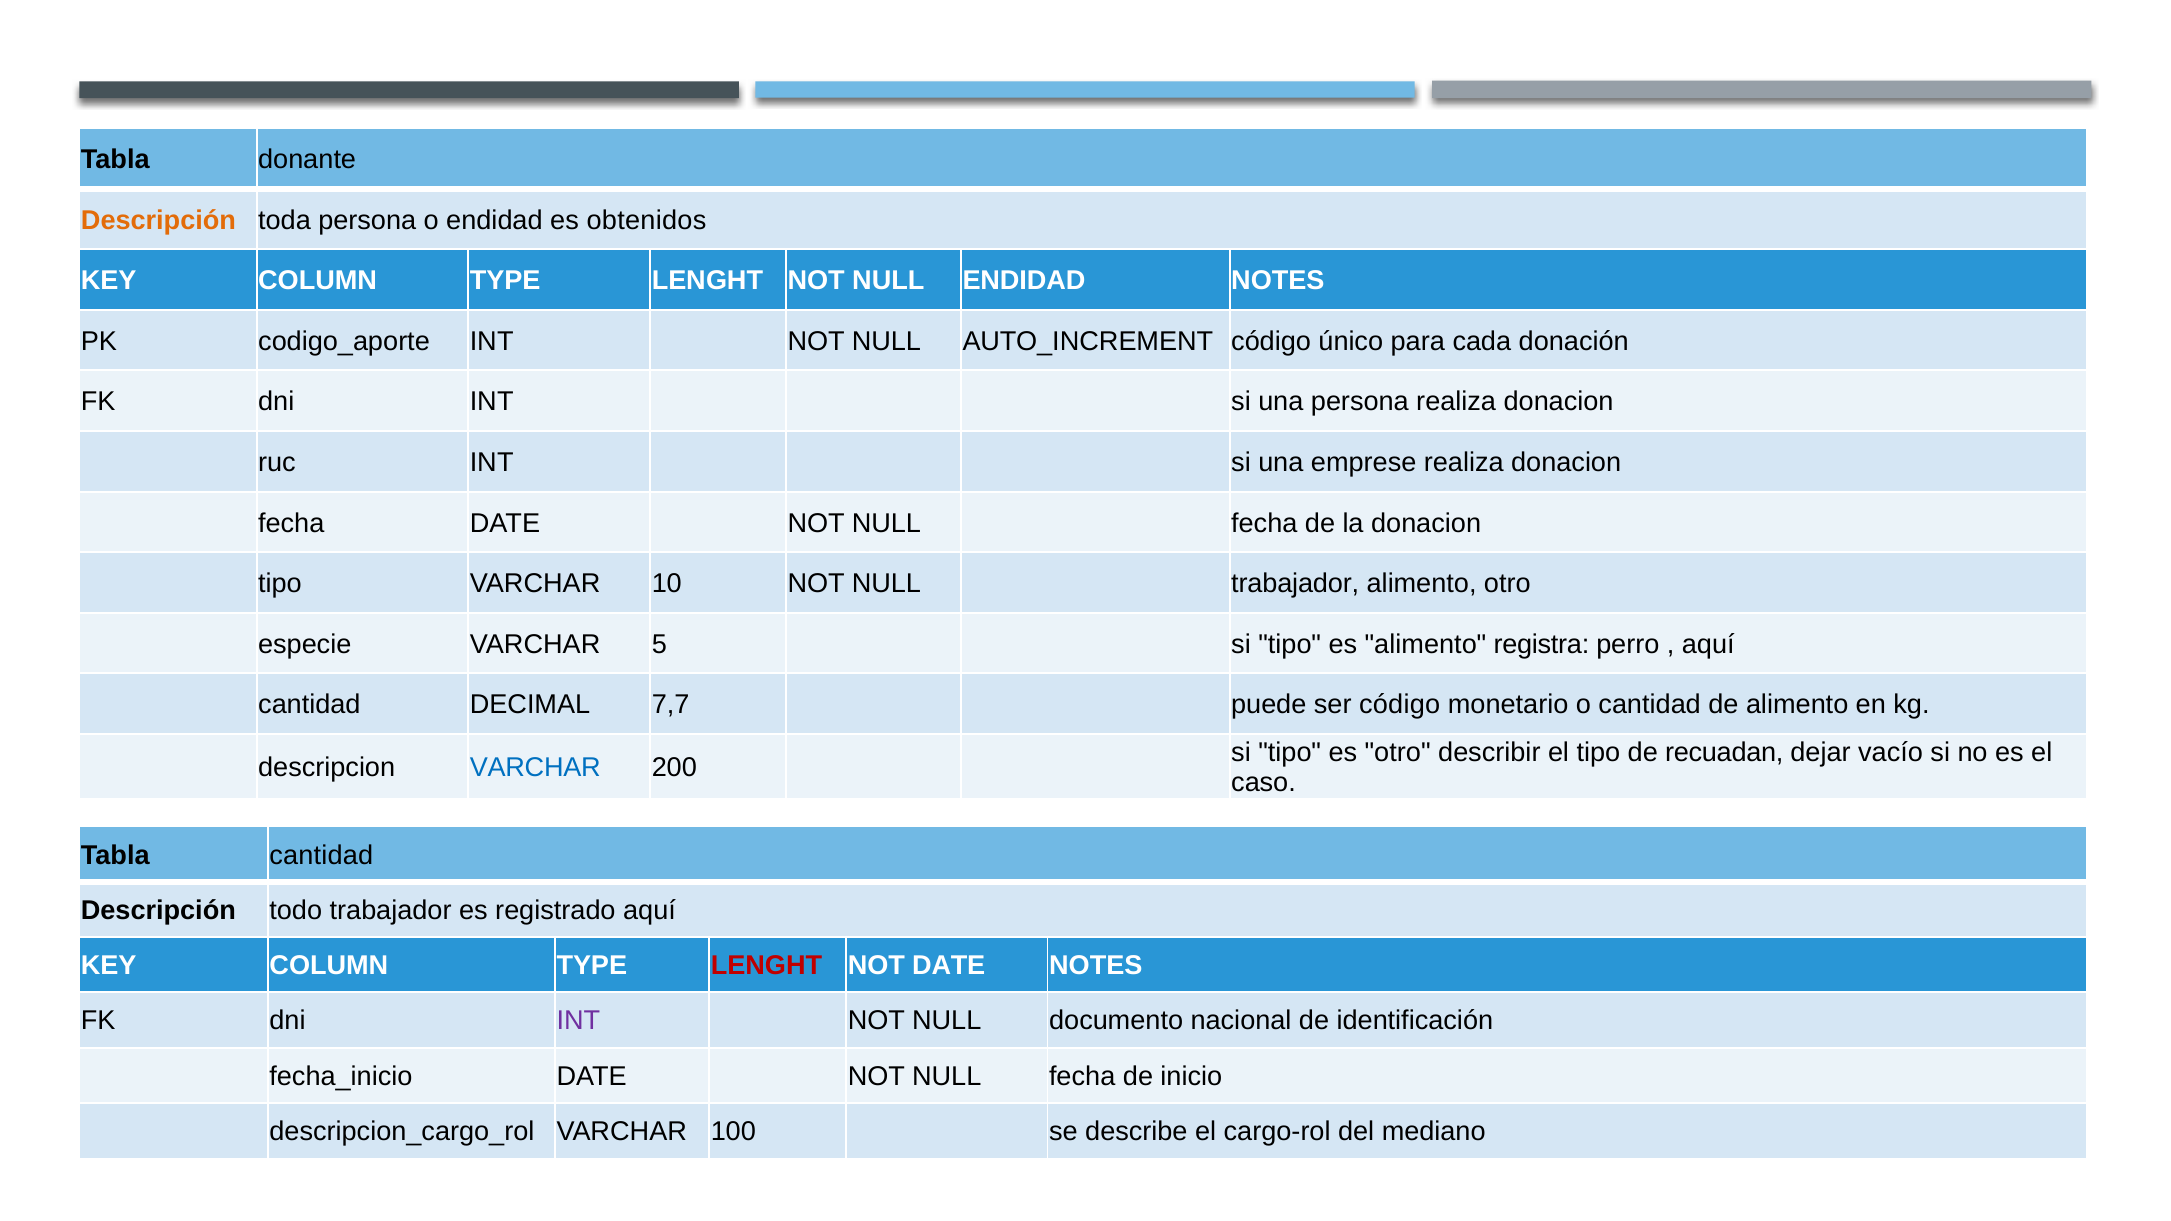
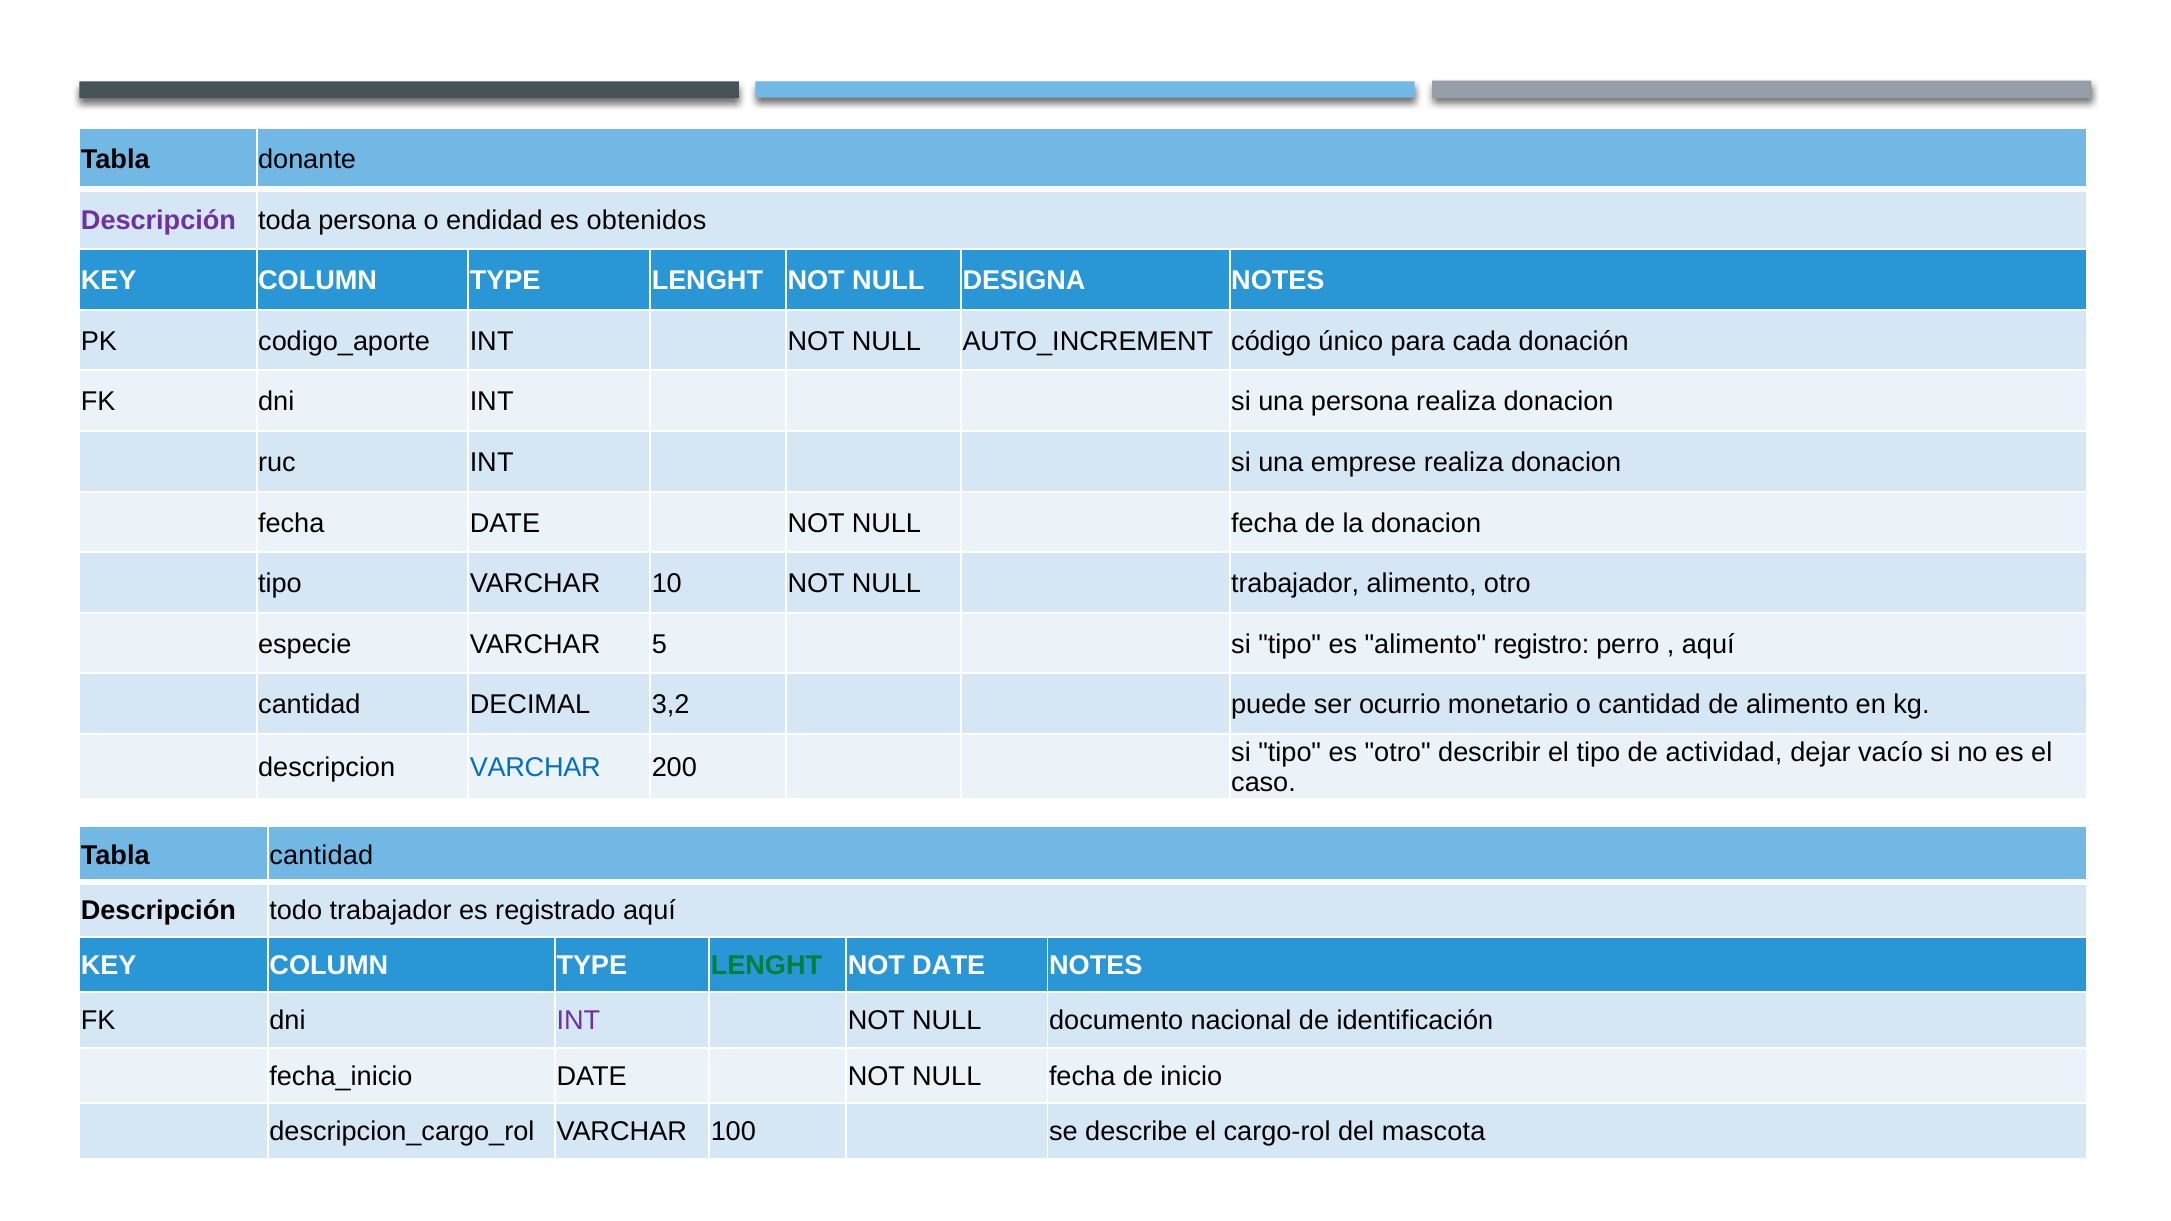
Descripción colour: orange -> purple (158, 220)
NULL ENDIDAD: ENDIDAD -> DESIGNA (1024, 281)
registra: registra -> registro (1541, 644)
7,7: 7,7 -> 3,2 (671, 705)
ser código: código -> ocurrio (1400, 705)
recuadan: recuadan -> actividad (1724, 753)
LENGHT colour: red -> green (766, 966)
mediano: mediano -> mascota (1434, 1132)
